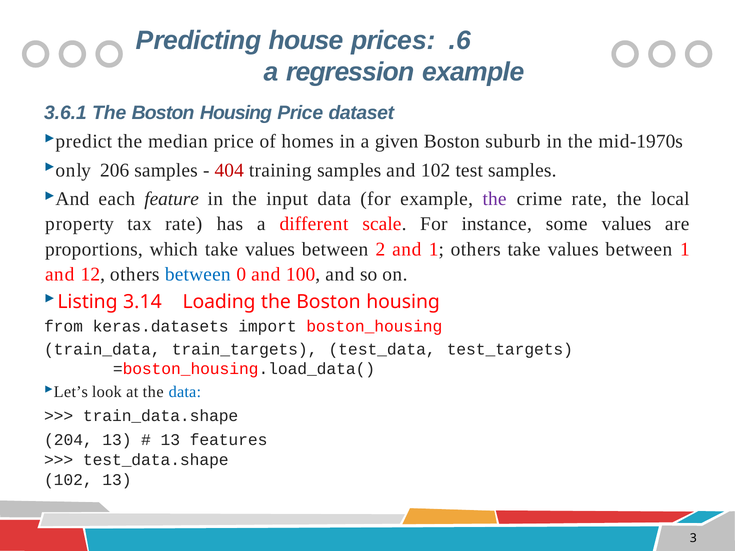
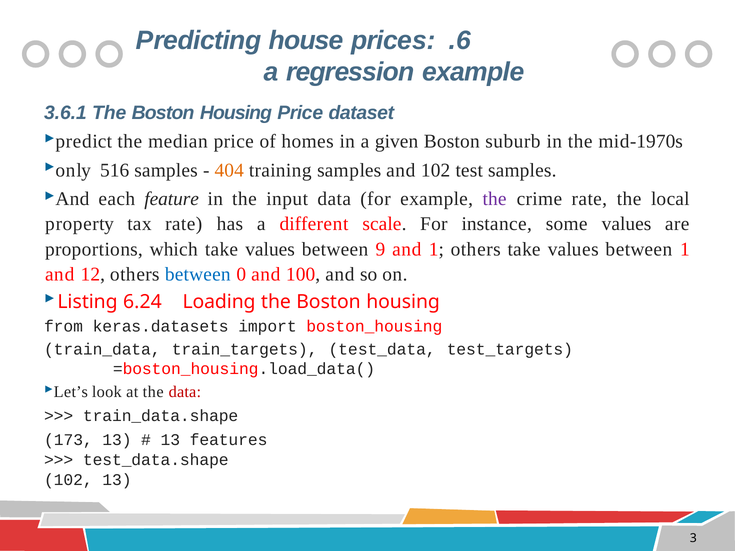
206: 206 -> 516 (115, 170)
404 colour: red -> orange (229, 170)
2: 2 -> 9 (380, 249)
3.14: 3.14 -> 6.24 (142, 302)
data colour: blue -> red (185, 392)
204: 204 -> 173 (68, 440)
